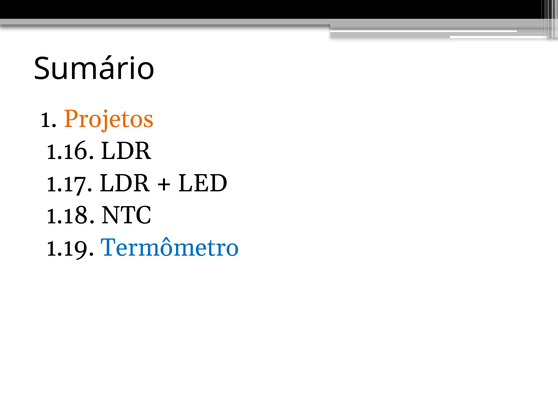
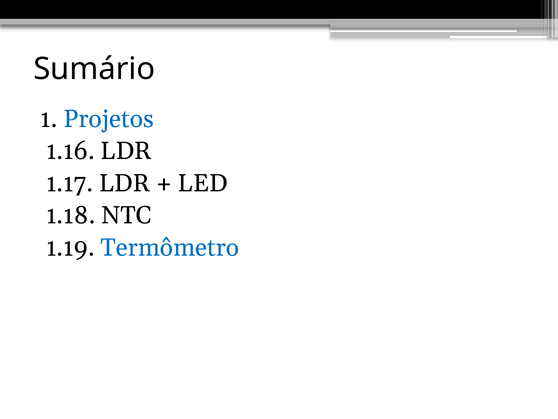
Projetos colour: orange -> blue (109, 119)
